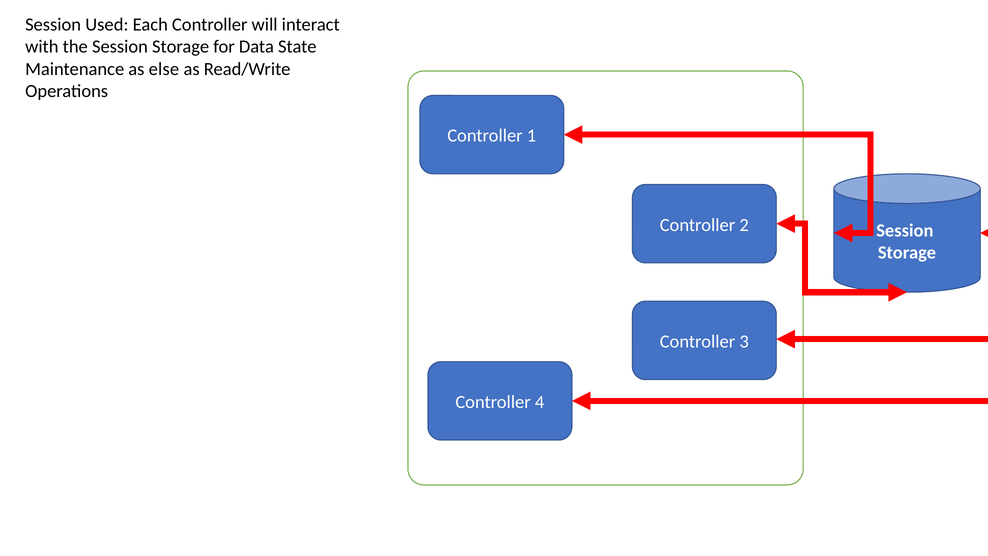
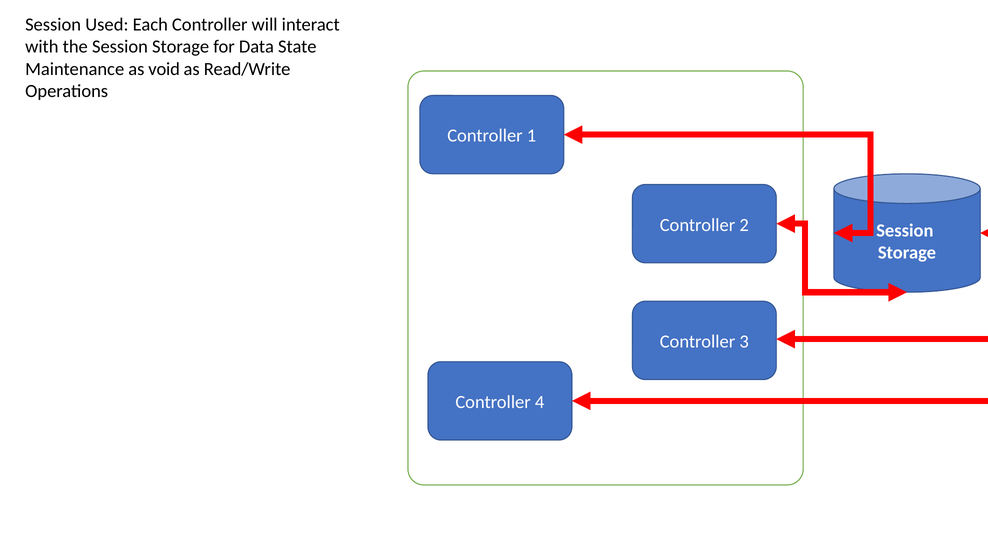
else: else -> void (164, 69)
